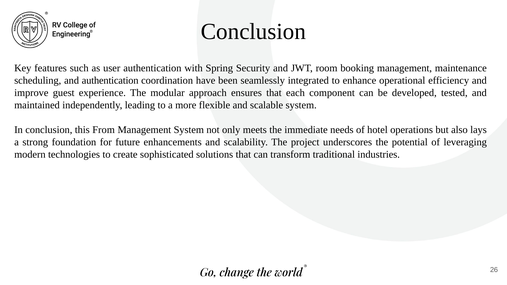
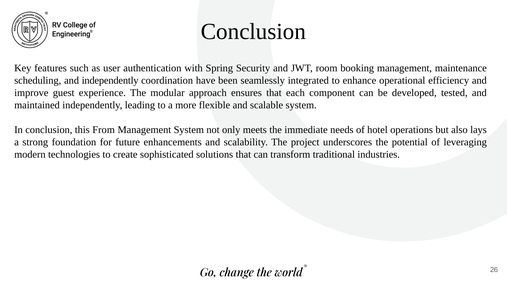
and authentication: authentication -> independently (110, 81)
